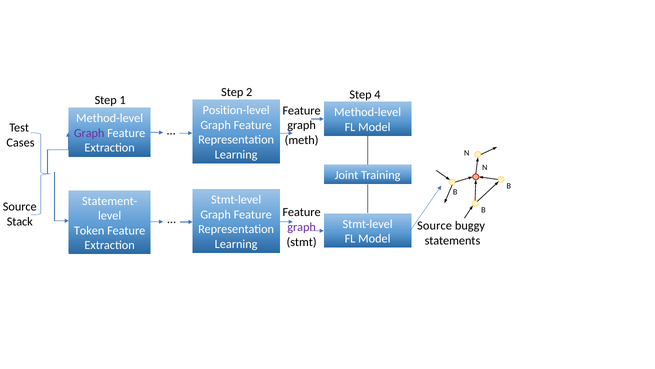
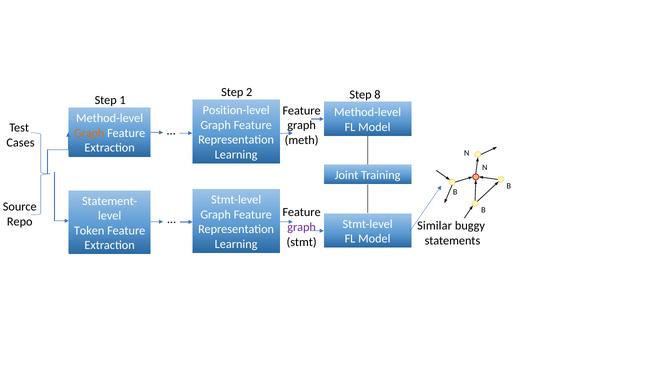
4: 4 -> 8 (377, 94)
Graph colour: purple -> orange (89, 133)
Stack: Stack -> Repo (20, 221)
Source: Source -> Similar (435, 226)
